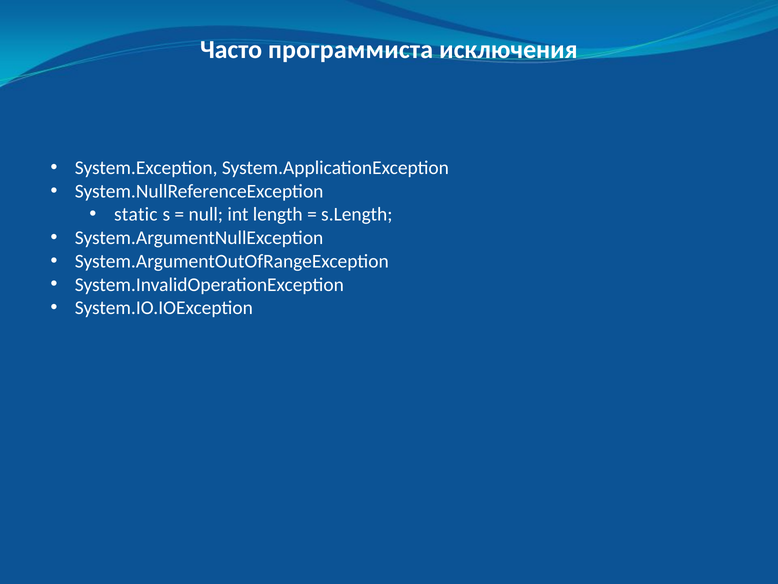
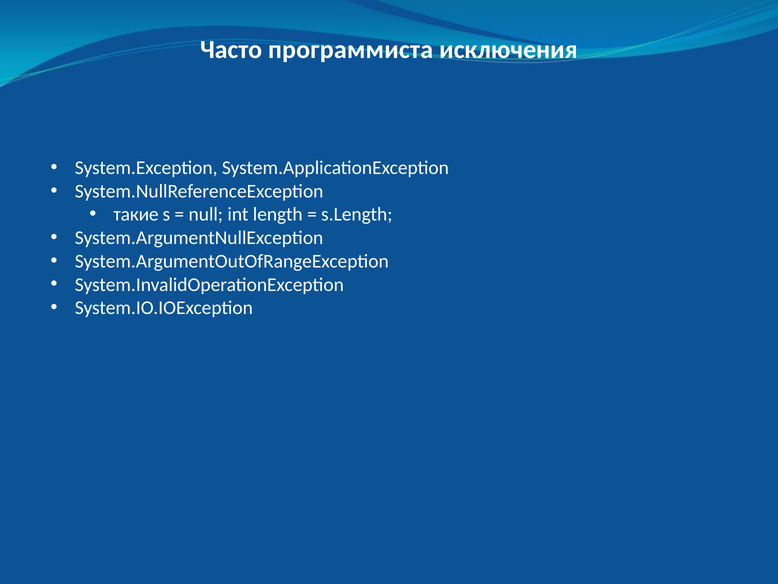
static: static -> такие (136, 214)
